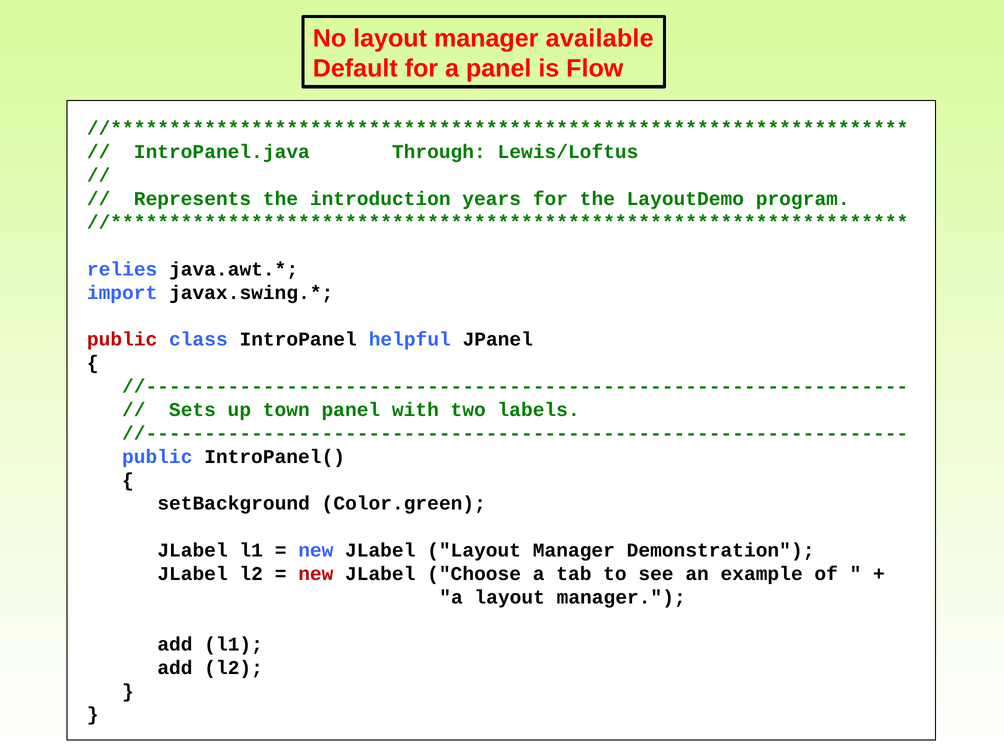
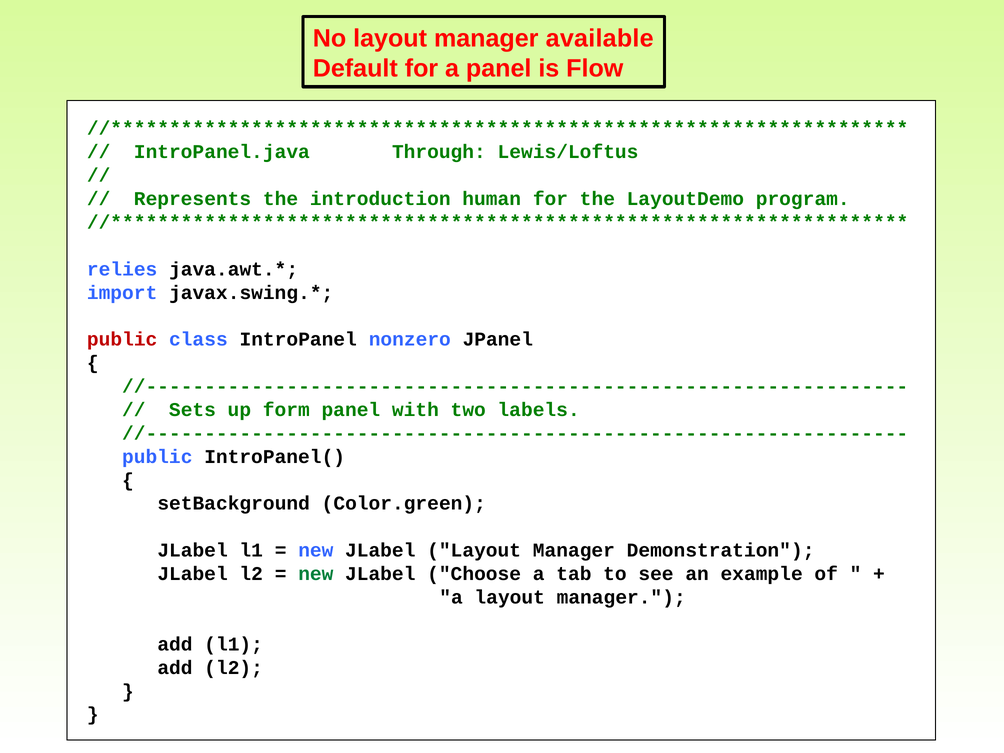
years: years -> human (492, 199)
helpful: helpful -> nonzero (410, 339)
town: town -> form (286, 410)
new colour: red -> green (316, 574)
